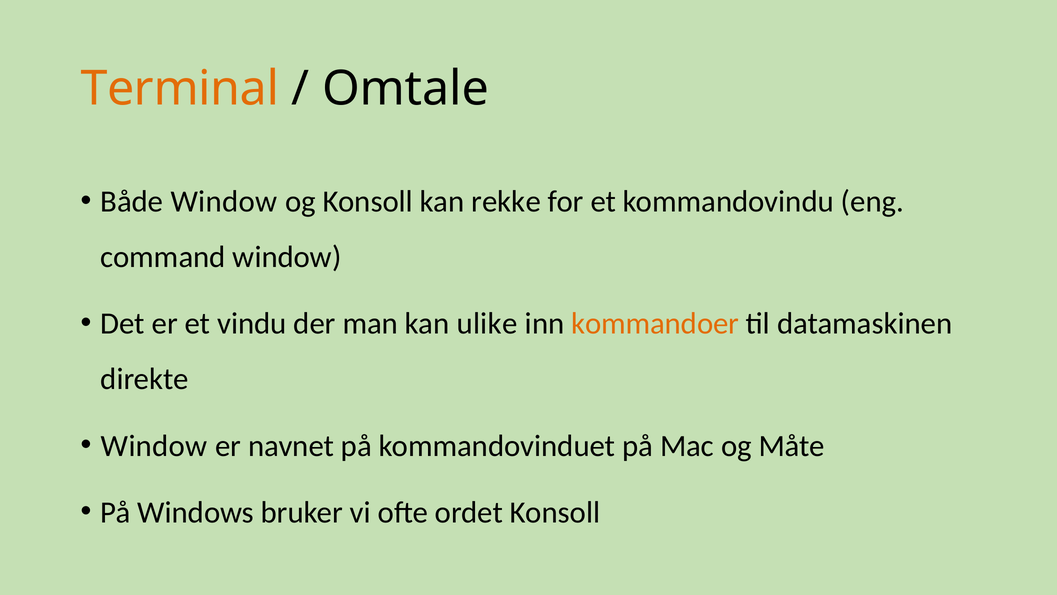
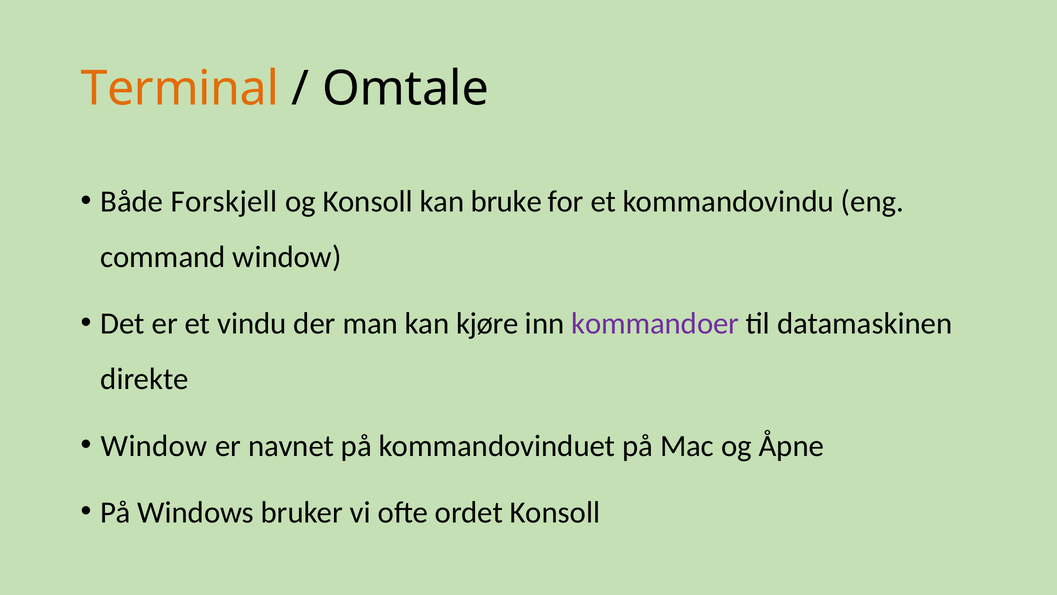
Både Window: Window -> Forskjell (224, 201)
rekke: rekke -> bruke (506, 201)
ulike: ulike -> kjøre (487, 323)
kommandoer colour: orange -> purple (655, 323)
Måte: Måte -> Åpne (791, 446)
